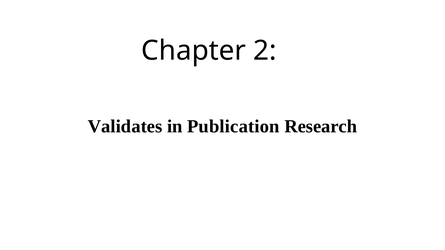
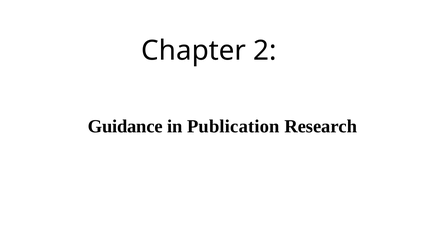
Validates: Validates -> Guidance (125, 126)
